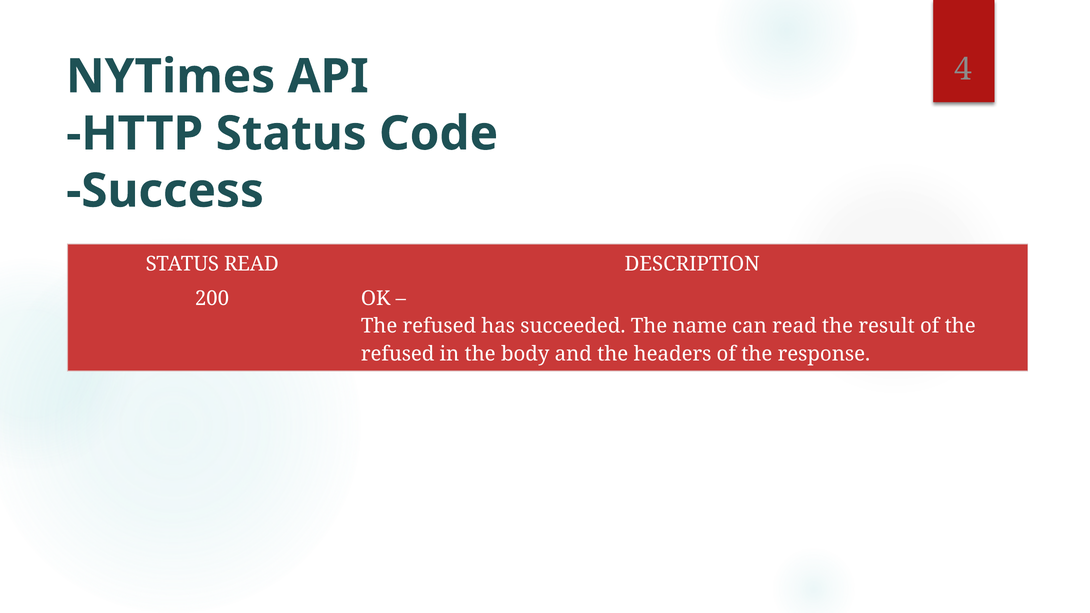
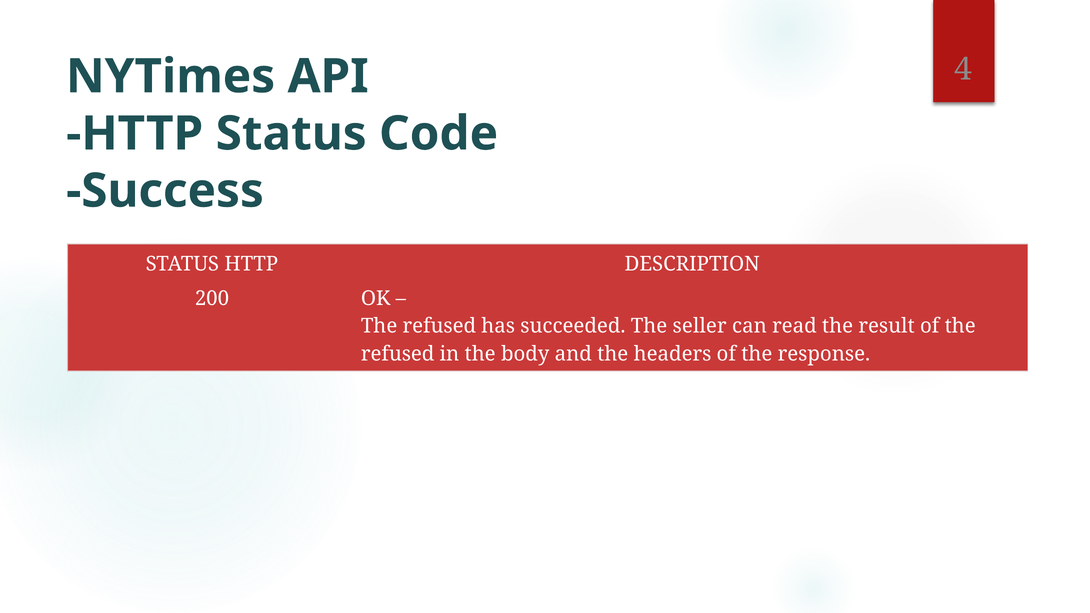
STATUS READ: READ -> HTTP (251, 264)
name: name -> seller (700, 326)
